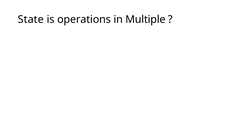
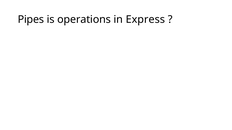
State: State -> Pipes (31, 19)
Multiple: Multiple -> Express (145, 19)
